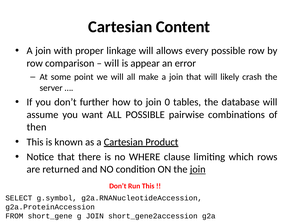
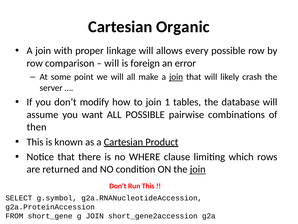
Content: Content -> Organic (183, 27)
appear: appear -> foreign (145, 63)
join underline: none -> present (176, 77)
further: further -> modify (94, 102)
0: 0 -> 1 (167, 102)
